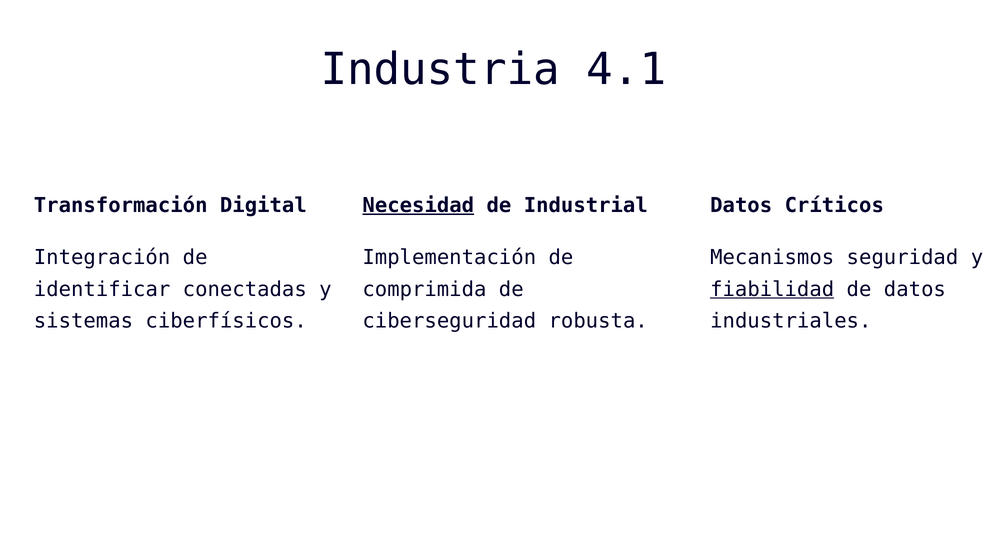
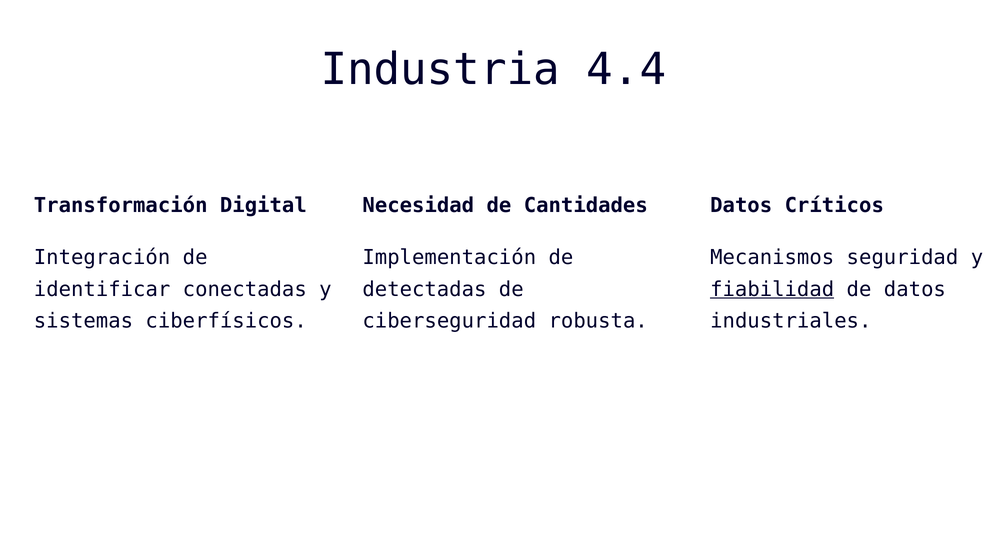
4.1: 4.1 -> 4.4 (626, 70)
Necesidad underline: present -> none (418, 205)
Industrial: Industrial -> Cantidades (586, 205)
comprimida: comprimida -> detectadas (424, 289)
